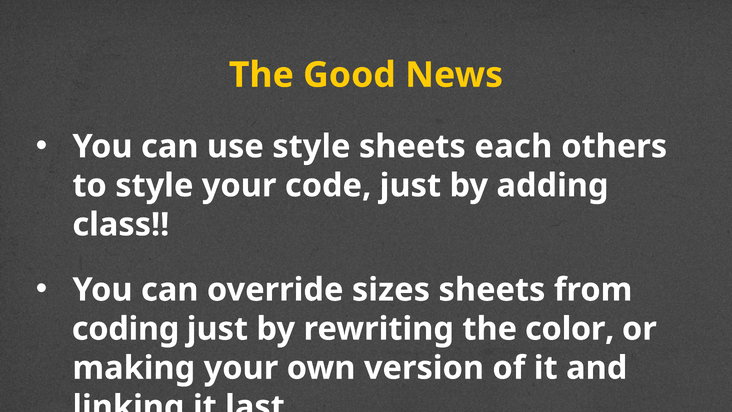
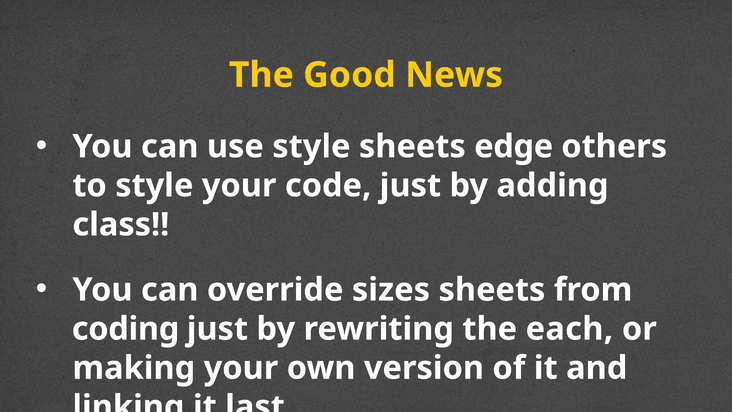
each: each -> edge (514, 146)
color: color -> each (569, 329)
